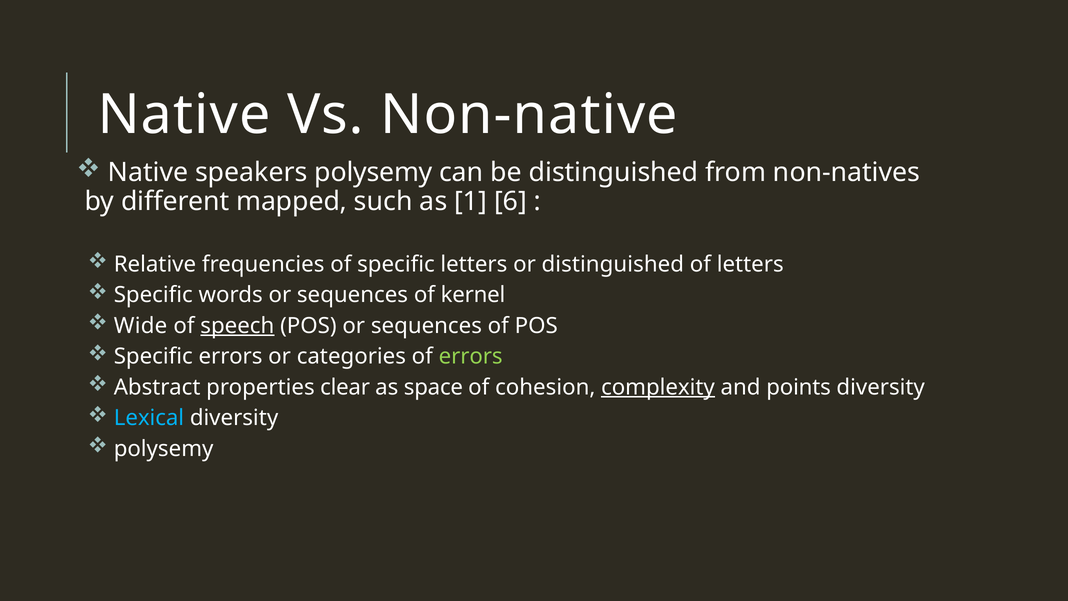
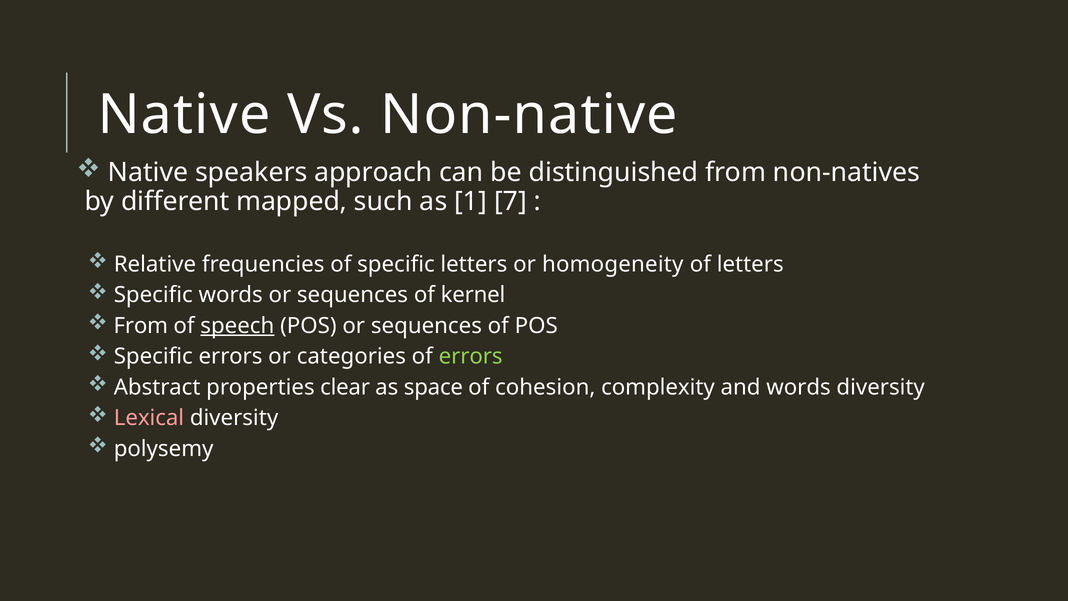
speakers polysemy: polysemy -> approach (373, 172)
6: 6 -> 7 (510, 201)
or distinguished: distinguished -> homogeneity (613, 264)
Wide: Wide -> From (141, 326)
complexity underline: present -> none (658, 387)
and points: points -> words (799, 387)
Lexical colour: light blue -> pink (149, 418)
